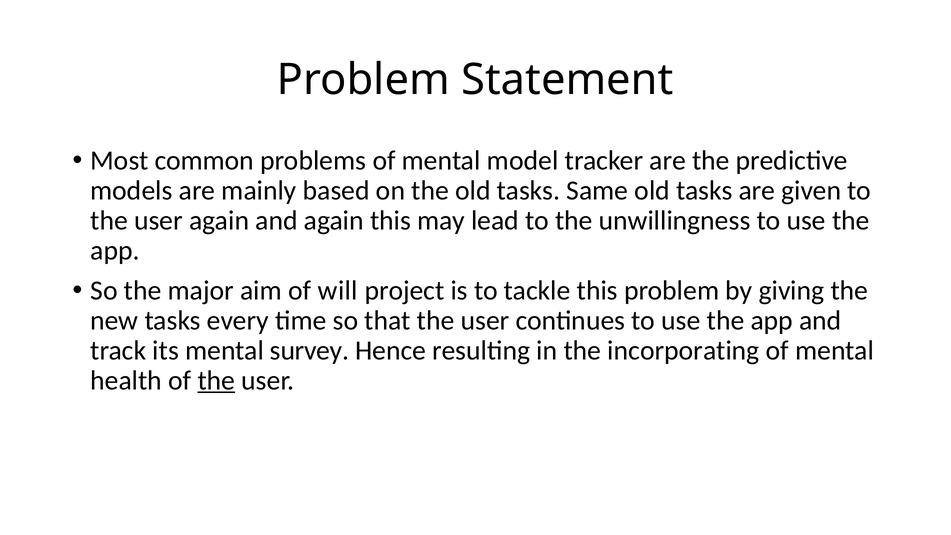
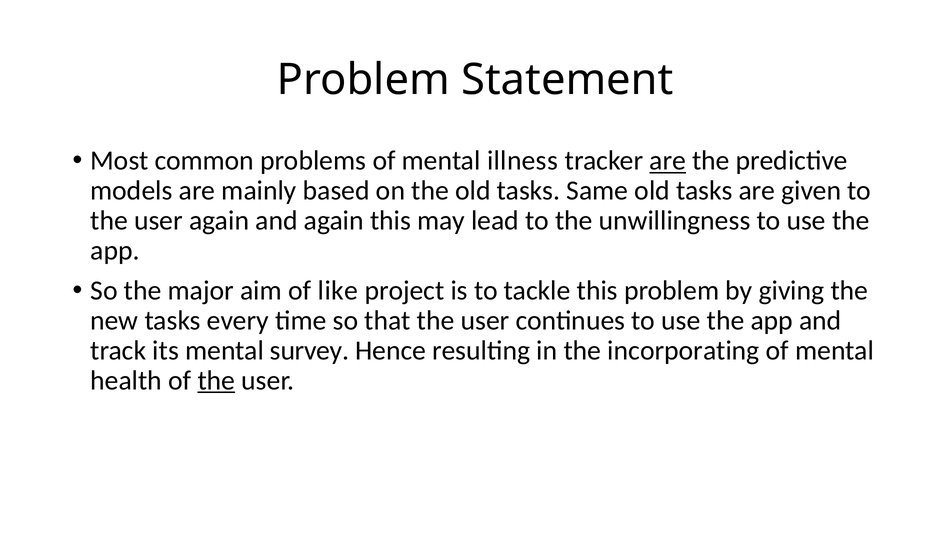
model: model -> illness (523, 161)
are underline: none -> present (668, 161)
will: will -> like (338, 291)
